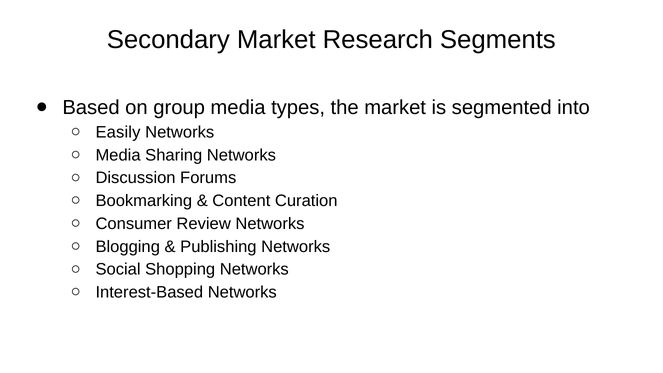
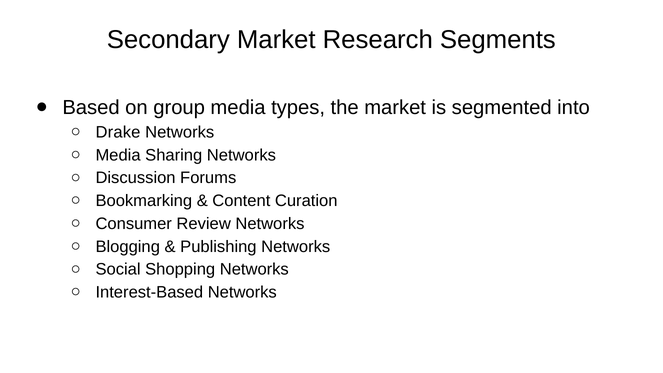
Easily: Easily -> Drake (118, 132)
